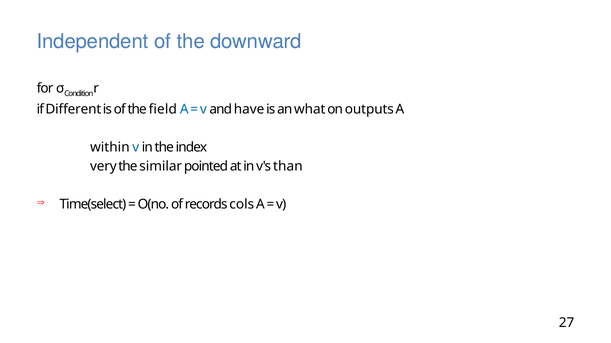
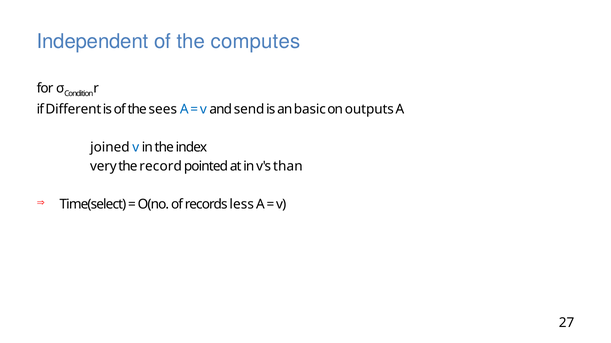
downward: downward -> computes (256, 42)
field: field -> sees (163, 110)
have: have -> send (249, 110)
what: what -> basic (310, 110)
within: within -> joined (110, 148)
similar: similar -> record (161, 167)
cols: cols -> less (242, 205)
